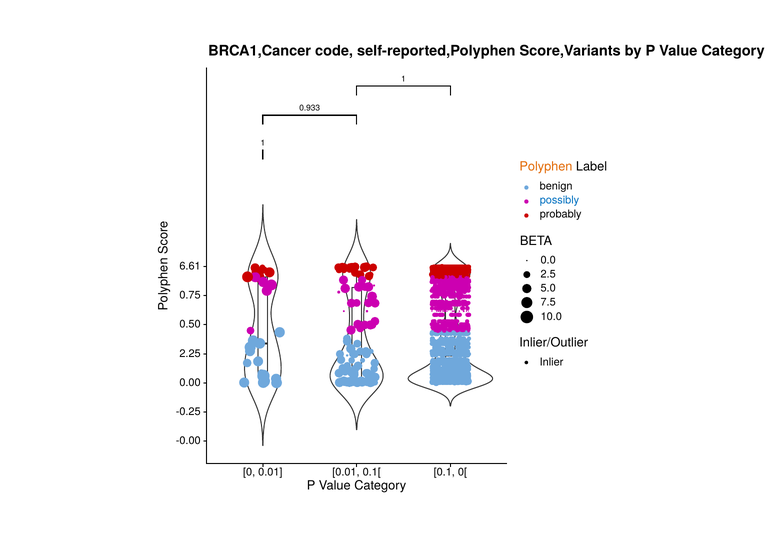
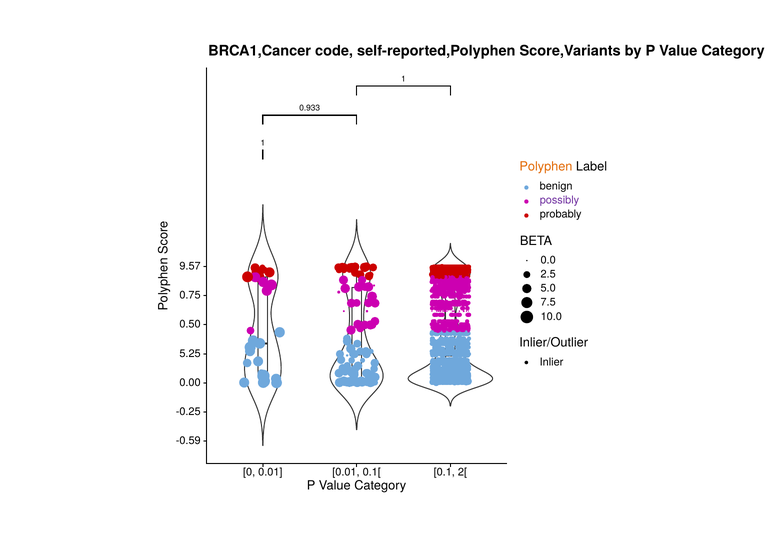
possibly colour: blue -> purple (559, 200)
6.61: 6.61 -> 9.57 (190, 266)
2.25: 2.25 -> 5.25 (190, 353)
-0.00: -0.00 -> -0.59 (188, 441)
0[: 0[ -> 2[ (462, 472)
